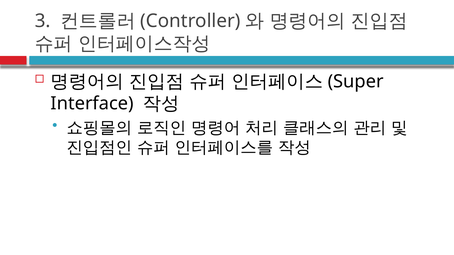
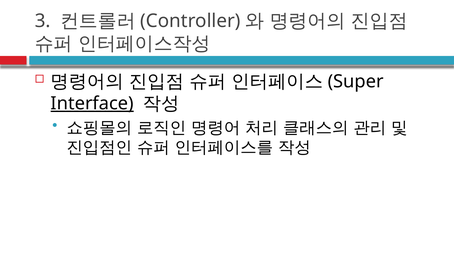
Interface underline: none -> present (92, 104)
